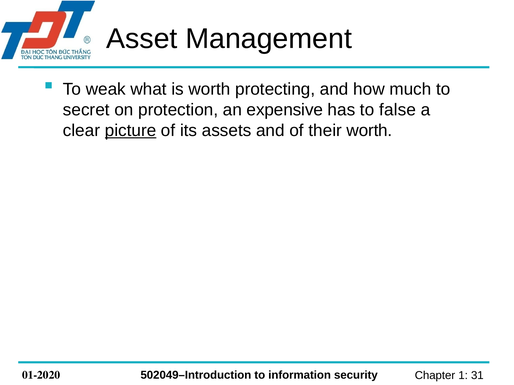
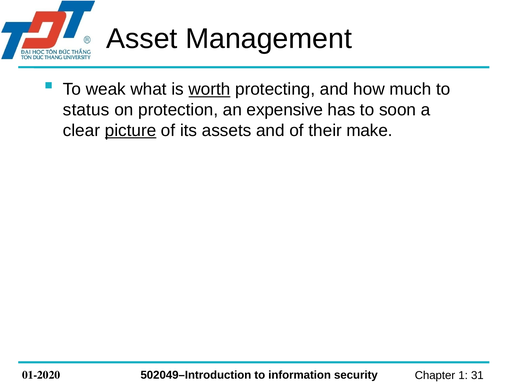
worth underline: none -> present (210, 89)
secret: secret -> status (86, 110)
false: false -> soon (398, 110)
their worth: worth -> make (369, 131)
